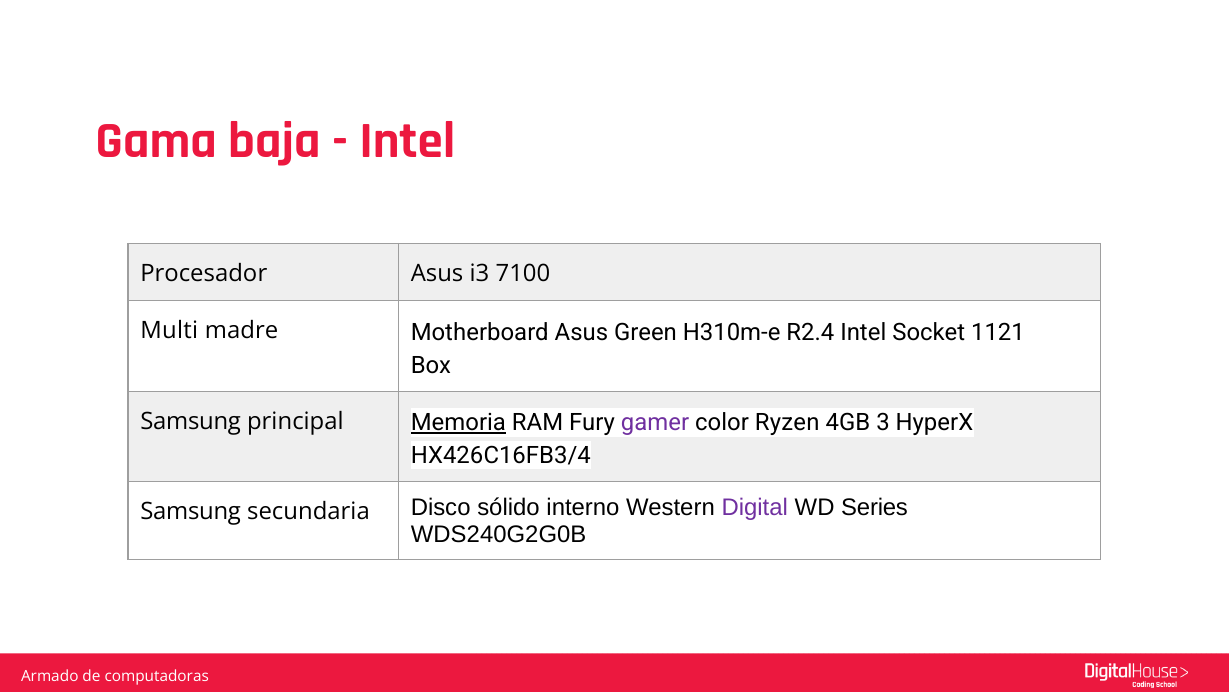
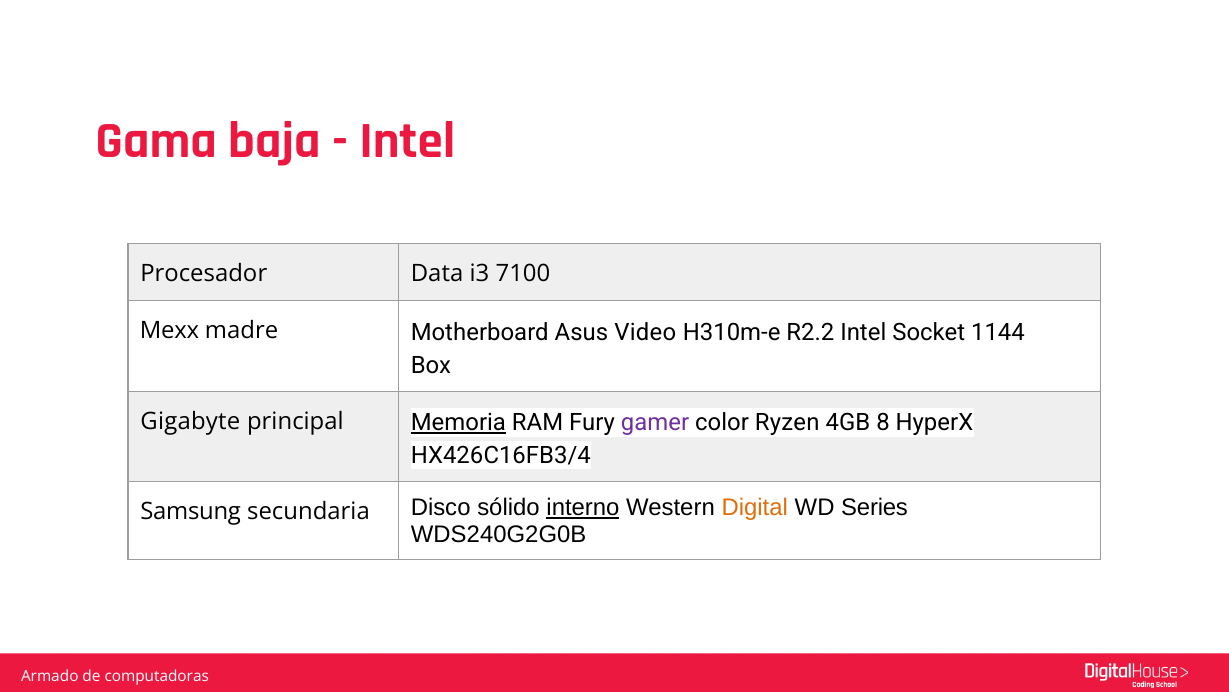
Procesador Asus: Asus -> Data (437, 273)
Multi: Multi -> Mexx (170, 330)
Green: Green -> Video (645, 332)
R2.4: R2.4 -> R2.2 (810, 332)
1121: 1121 -> 1144 (998, 332)
Samsung: Samsung -> Gigabyte (190, 421)
3: 3 -> 8 (883, 422)
interno underline: none -> present (583, 507)
Digital colour: purple -> orange (755, 507)
